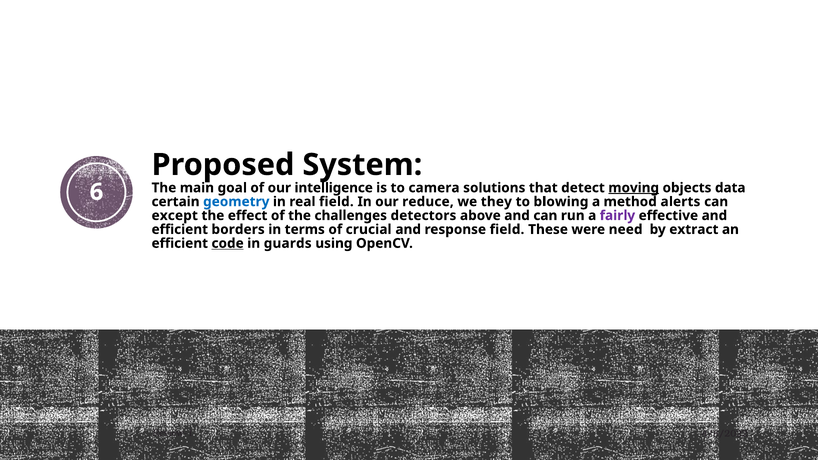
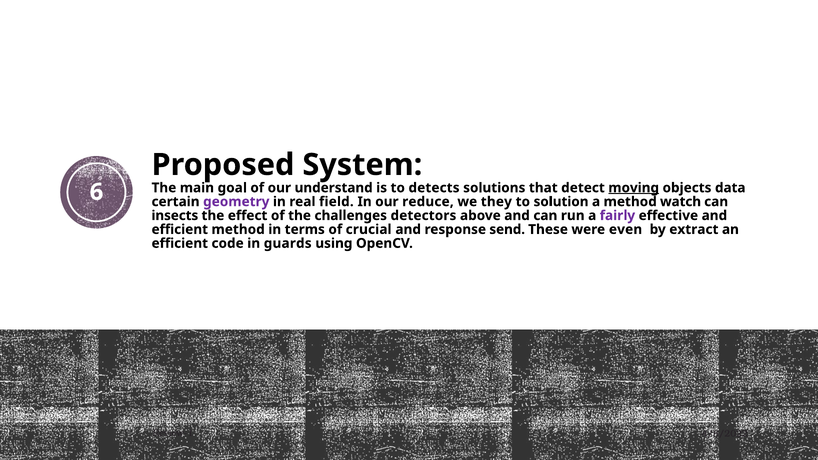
intelligence: intelligence -> understand (334, 188)
camera: camera -> detects (434, 188)
geometry colour: blue -> purple (236, 202)
blowing: blowing -> solution (561, 202)
alerts: alerts -> watch (681, 202)
except: except -> insects (175, 216)
efficient borders: borders -> method (238, 230)
response field: field -> send (507, 230)
need: need -> even (626, 230)
code underline: present -> none (228, 243)
